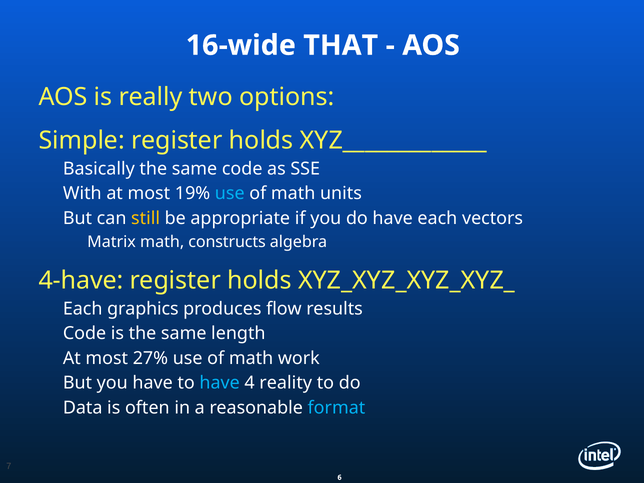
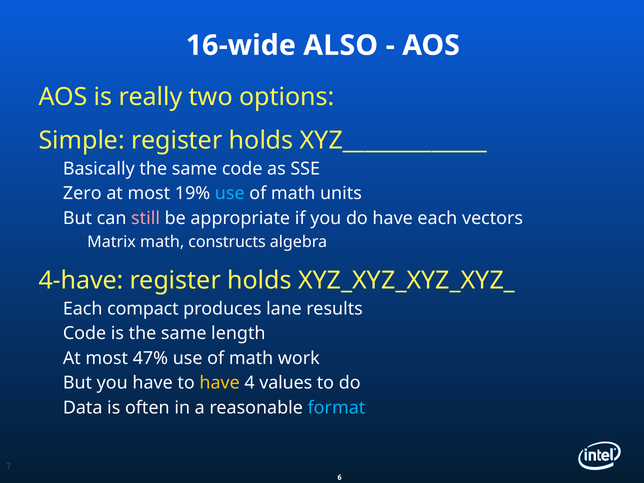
THAT: THAT -> ALSO (341, 45)
With: With -> Zero (82, 194)
still colour: yellow -> pink (146, 218)
graphics: graphics -> compact (143, 309)
flow: flow -> lane (284, 309)
27%: 27% -> 47% (150, 358)
have colour: light blue -> yellow (220, 383)
reality: reality -> values (286, 383)
